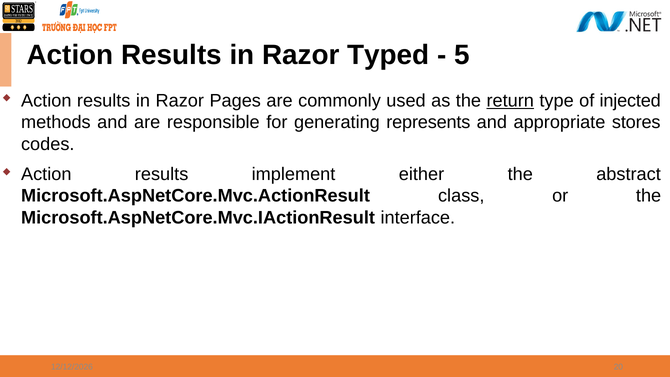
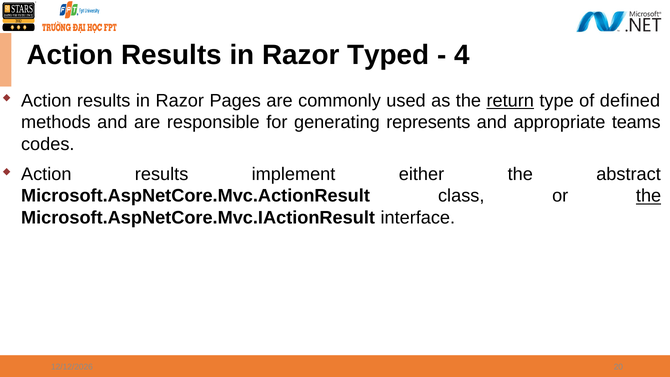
5: 5 -> 4 (462, 55)
injected: injected -> defined (630, 101)
stores: stores -> teams (636, 122)
the underline: none -> present (649, 196)
